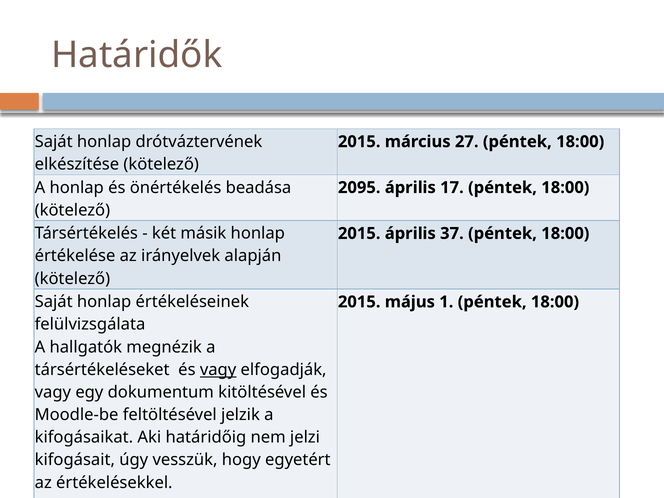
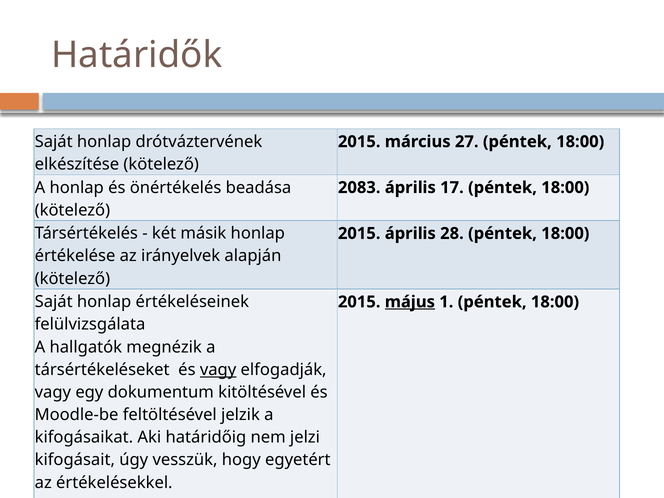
2095: 2095 -> 2083 (359, 188)
37: 37 -> 28 (452, 233)
május underline: none -> present (410, 302)
